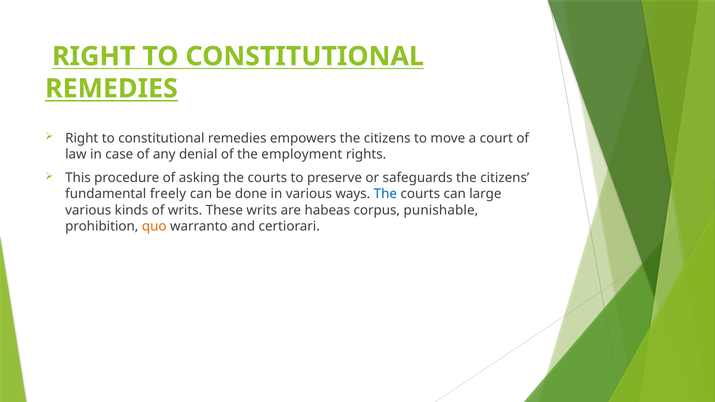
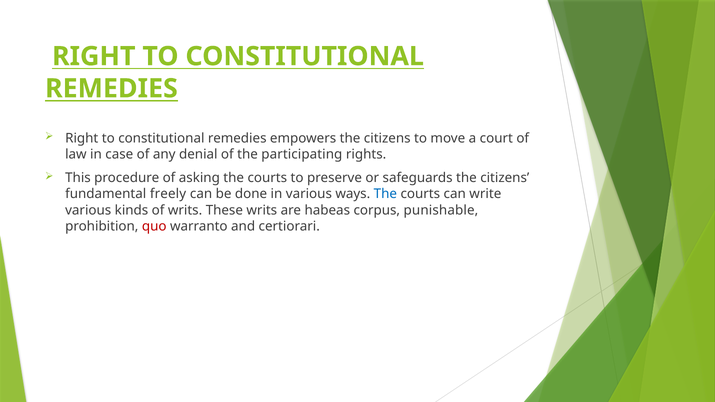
employment: employment -> participating (302, 154)
large: large -> write (485, 194)
quo colour: orange -> red (154, 226)
